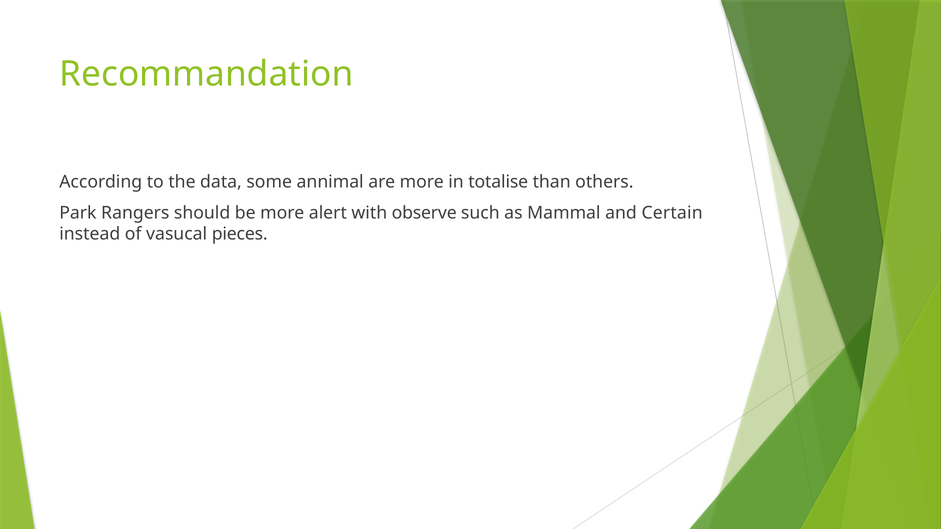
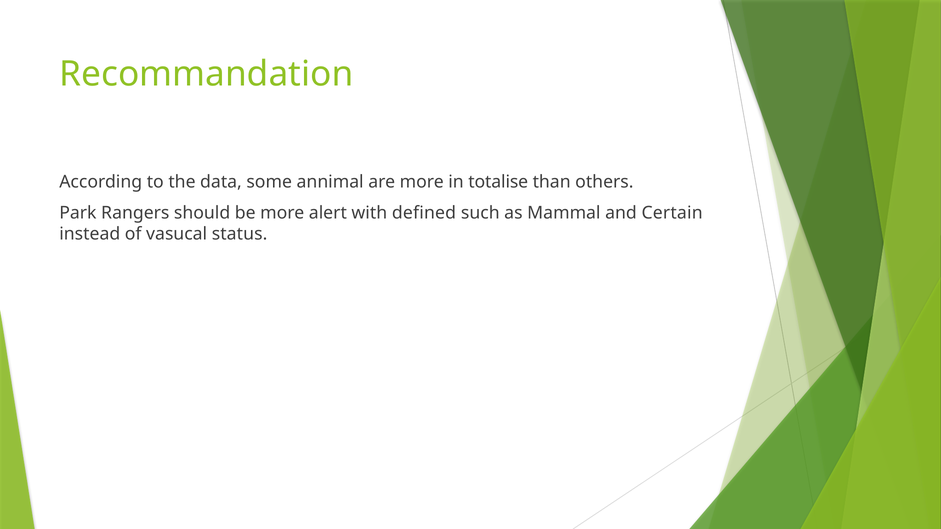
observe: observe -> defined (424, 213)
pieces: pieces -> status (240, 234)
